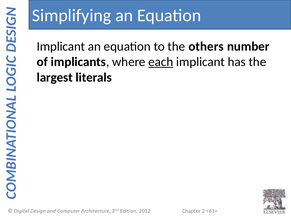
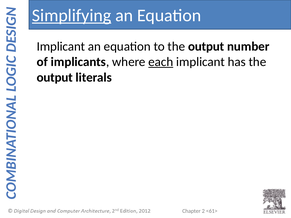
Simplifying underline: none -> present (72, 16)
to the others: others -> output (206, 46)
largest: largest -> output (55, 78)
